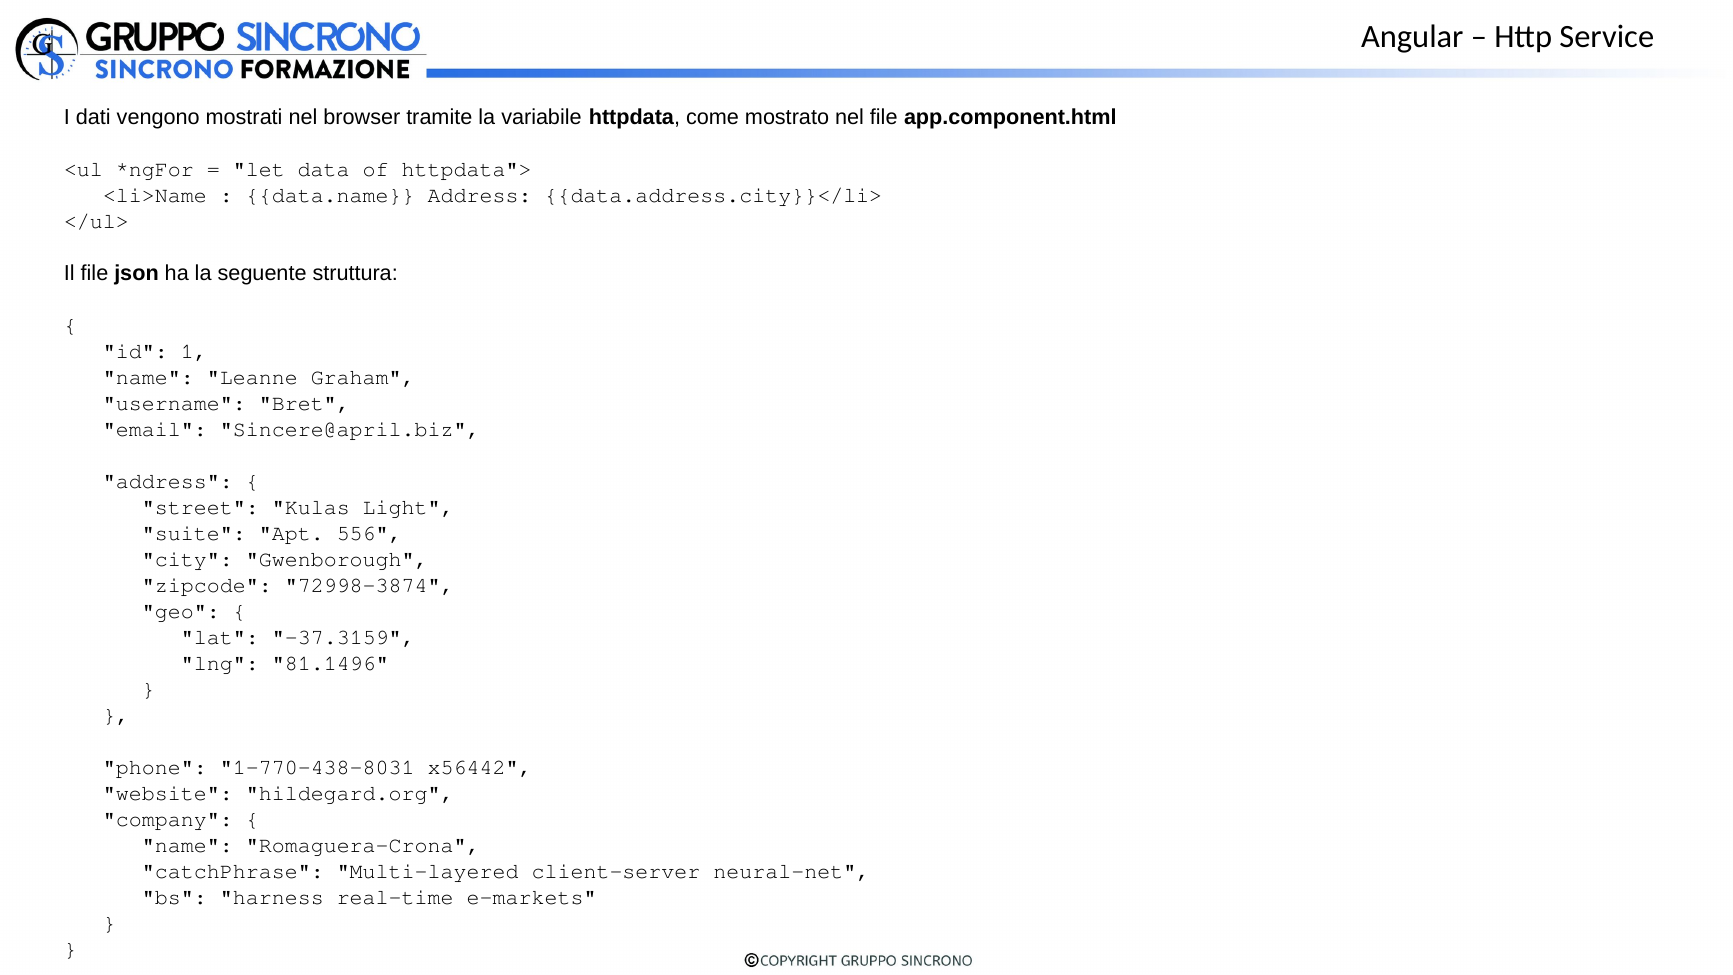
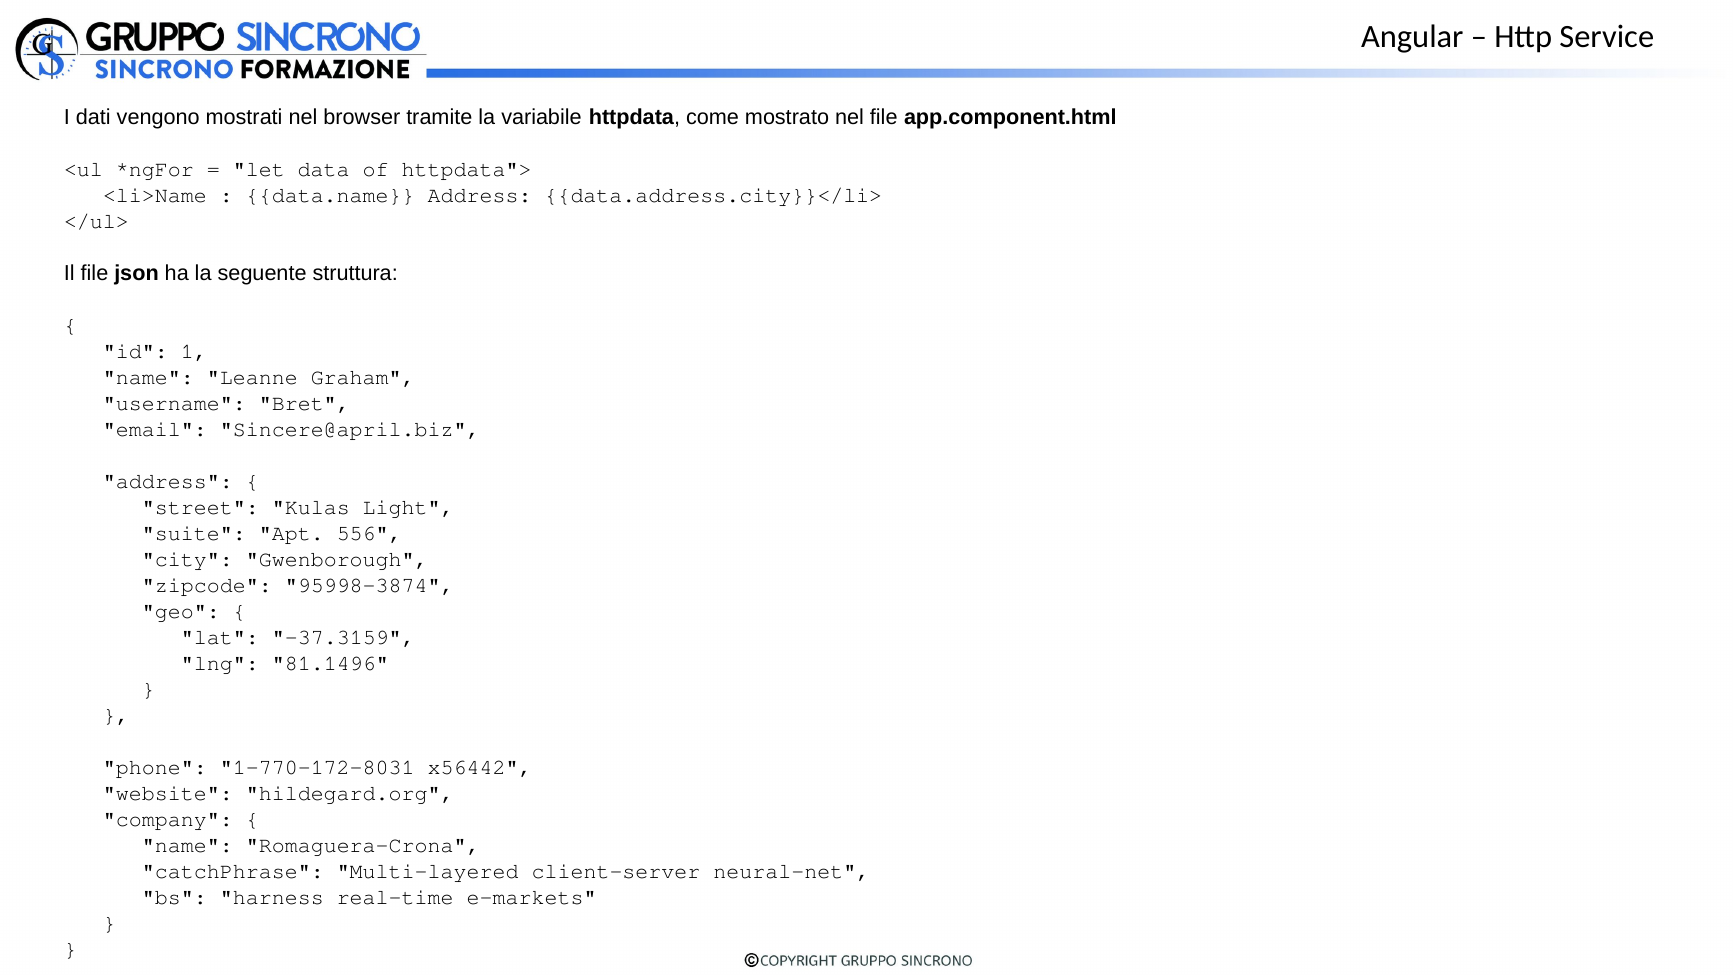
72998-3874: 72998-3874 -> 95998-3874 (369, 585)
1-770-438-8031: 1-770-438-8031 -> 1-770-172-8031 (317, 767)
